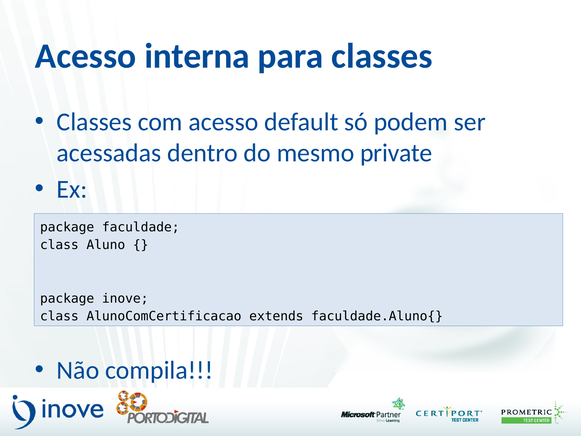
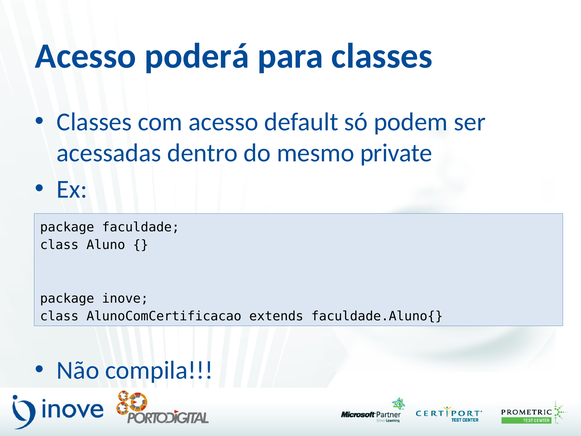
interna: interna -> poderá (197, 56)
